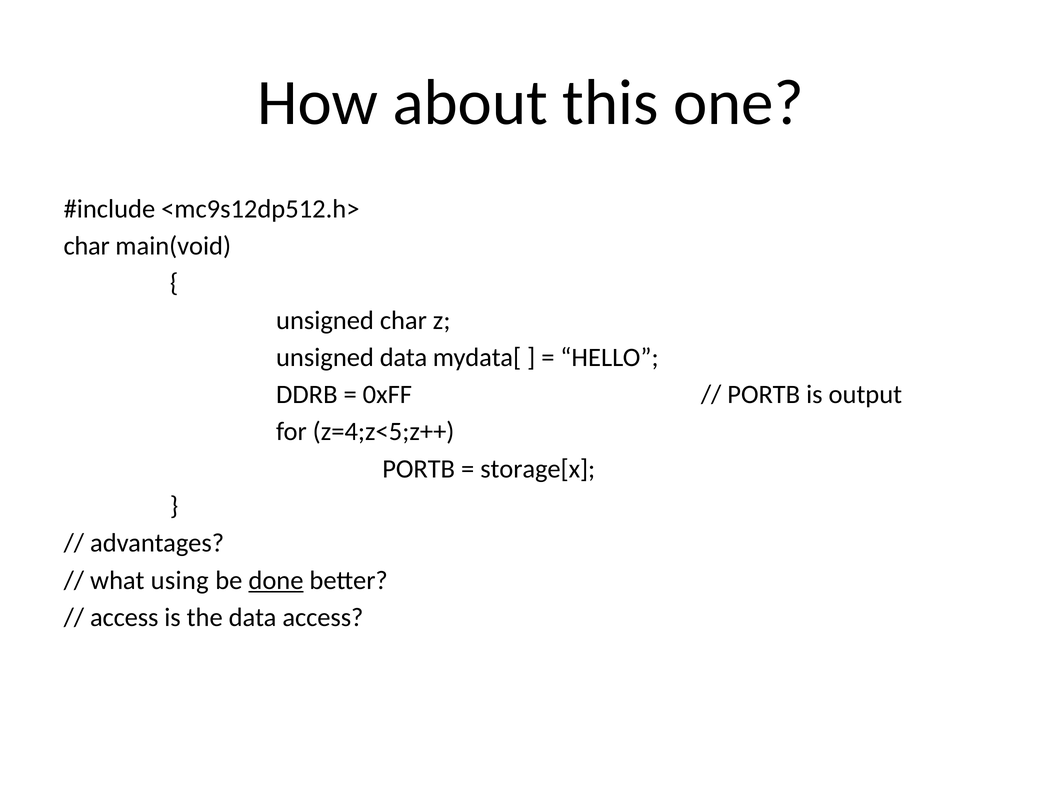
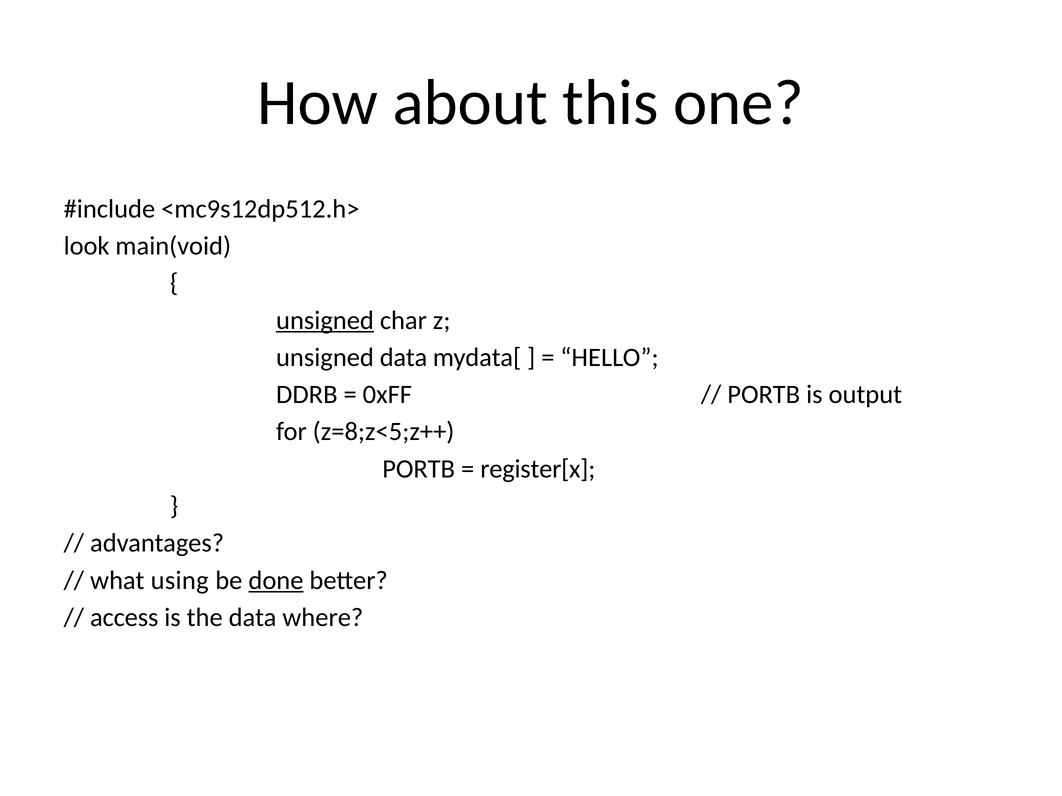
char: char -> look (87, 246)
unsigned underline: none -> present (325, 320)
z=4;z<5;z++: z=4;z<5;z++ -> z=8;z<5;z++ (384, 432)
storage[x: storage[x -> register[x (538, 469)
data access: access -> where (323, 618)
